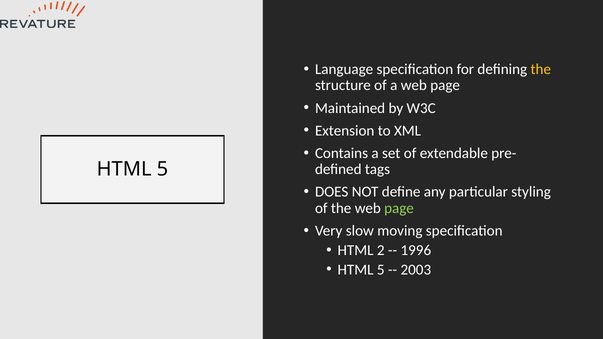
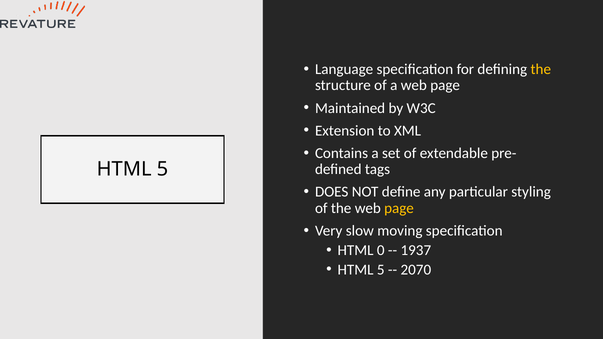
page colour: light green -> yellow (399, 208)
2: 2 -> 0 (381, 250)
1996: 1996 -> 1937 (416, 250)
2003: 2003 -> 2070 (416, 270)
